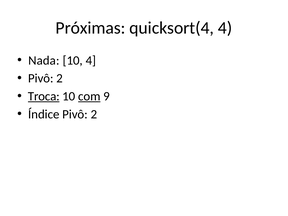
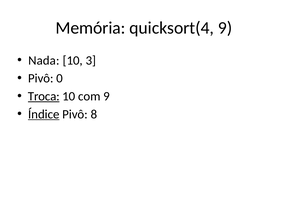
Próximas: Próximas -> Memória (90, 28)
quicksort(4 4: 4 -> 9 (225, 28)
10 4: 4 -> 3 (91, 60)
2: 2 -> 0 (60, 78)
com underline: present -> none (89, 96)
Índice underline: none -> present (44, 114)
2: 2 -> 8 (94, 114)
